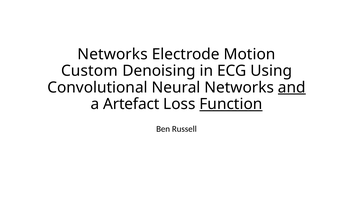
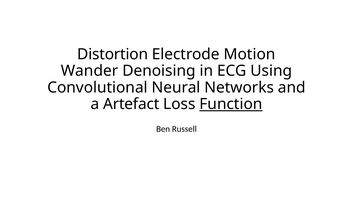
Networks: Networks -> Distortion (113, 54)
Custom: Custom -> Wander (90, 71)
and underline: present -> none (292, 88)
